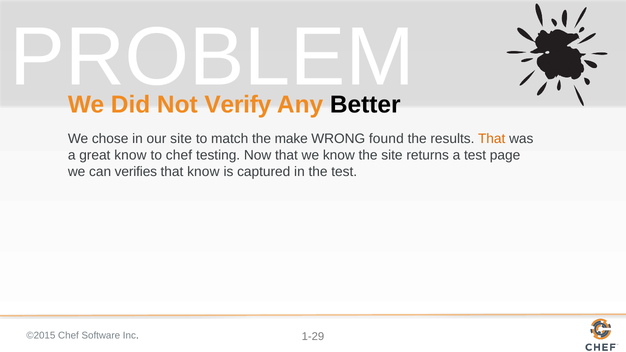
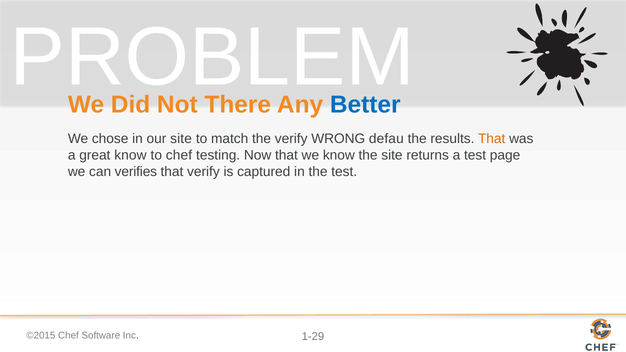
Verify: Verify -> There (238, 105)
Better colour: black -> blue (365, 105)
the make: make -> verify (291, 139)
found: found -> defau (386, 139)
that know: know -> verify (203, 172)
